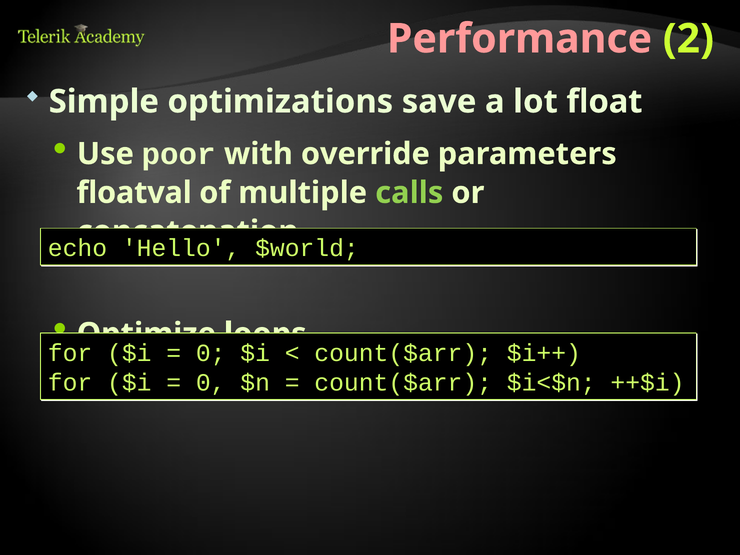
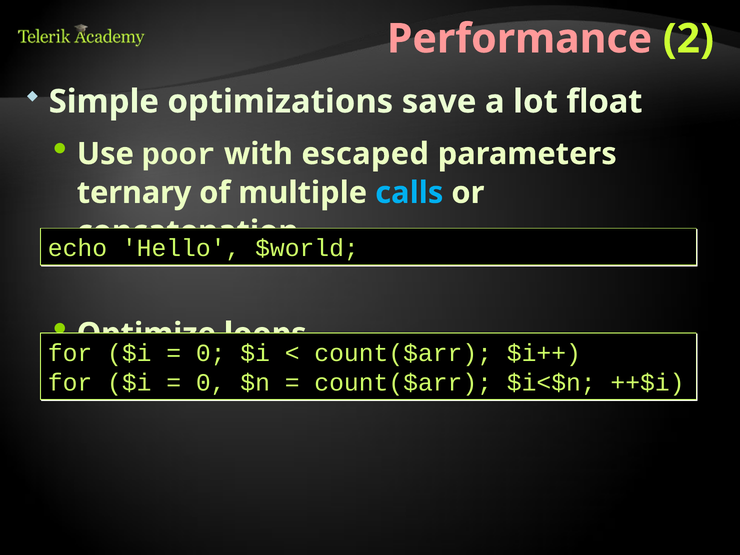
override: override -> escaped (365, 154)
floatval: floatval -> ternary (134, 193)
calls colour: light green -> light blue (409, 193)
